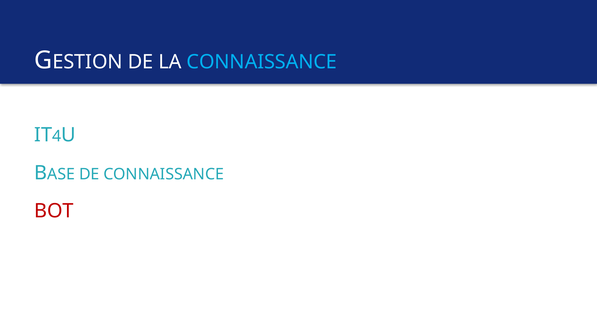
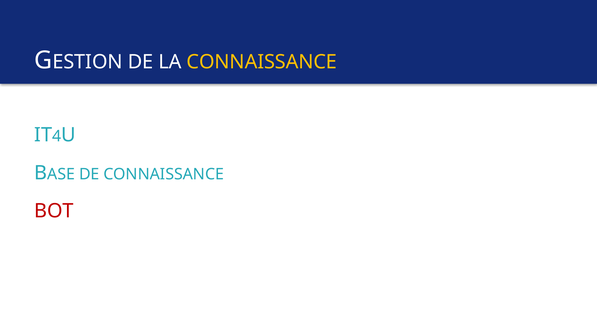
CONNAISSANCE colour: light blue -> yellow (262, 62)
